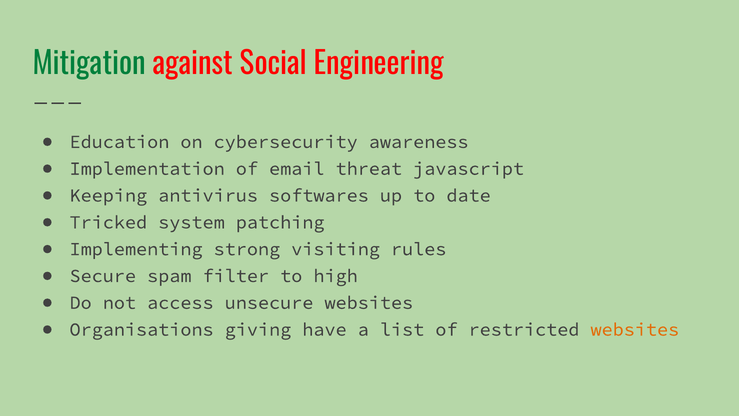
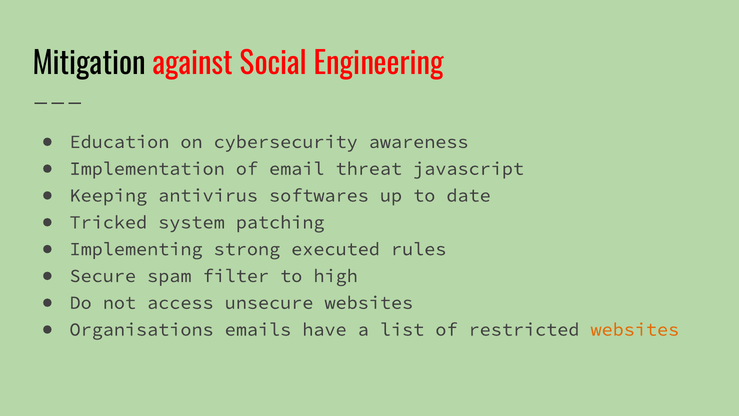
Mitigation colour: green -> black (89, 64)
visiting: visiting -> executed (336, 249)
giving: giving -> emails (258, 329)
